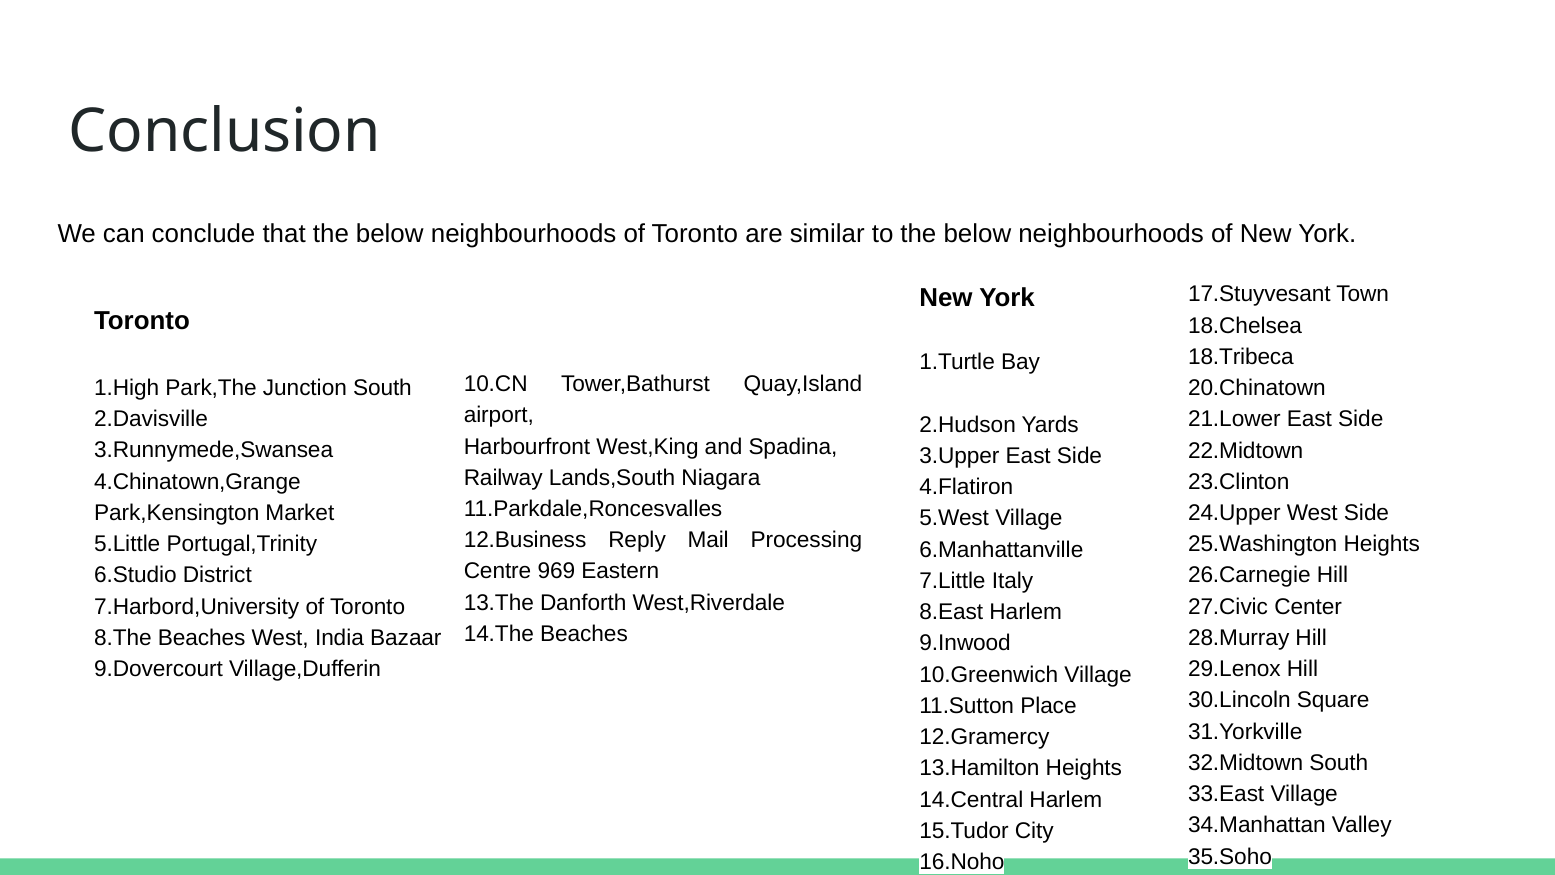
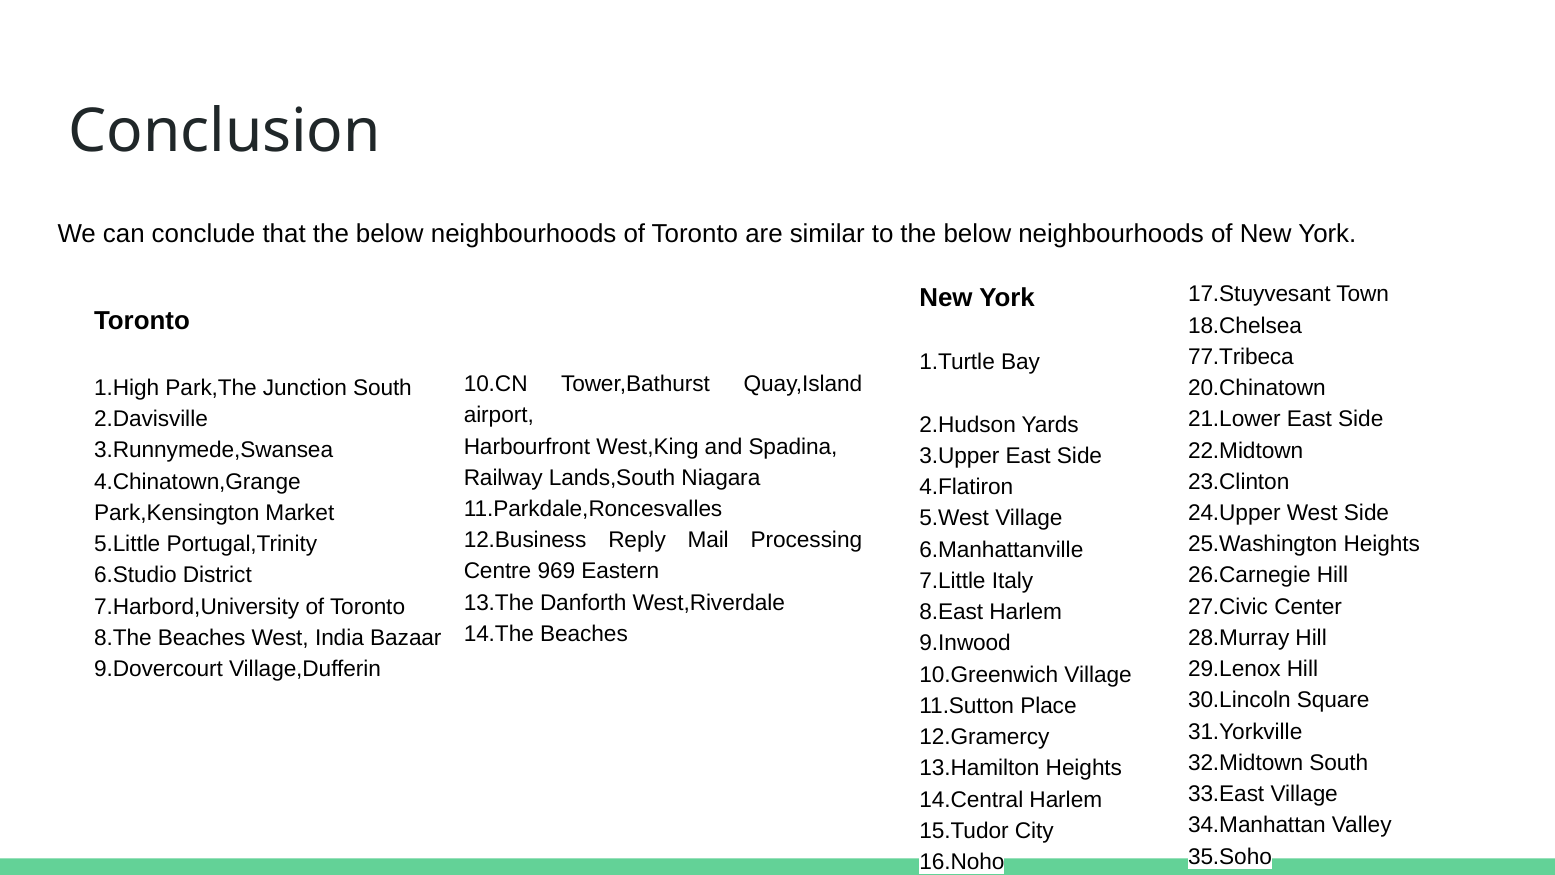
18.Tribeca: 18.Tribeca -> 77.Tribeca (1241, 357)
